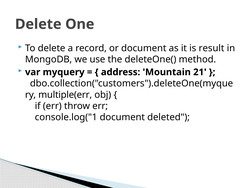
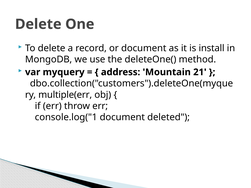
result: result -> install (212, 48)
